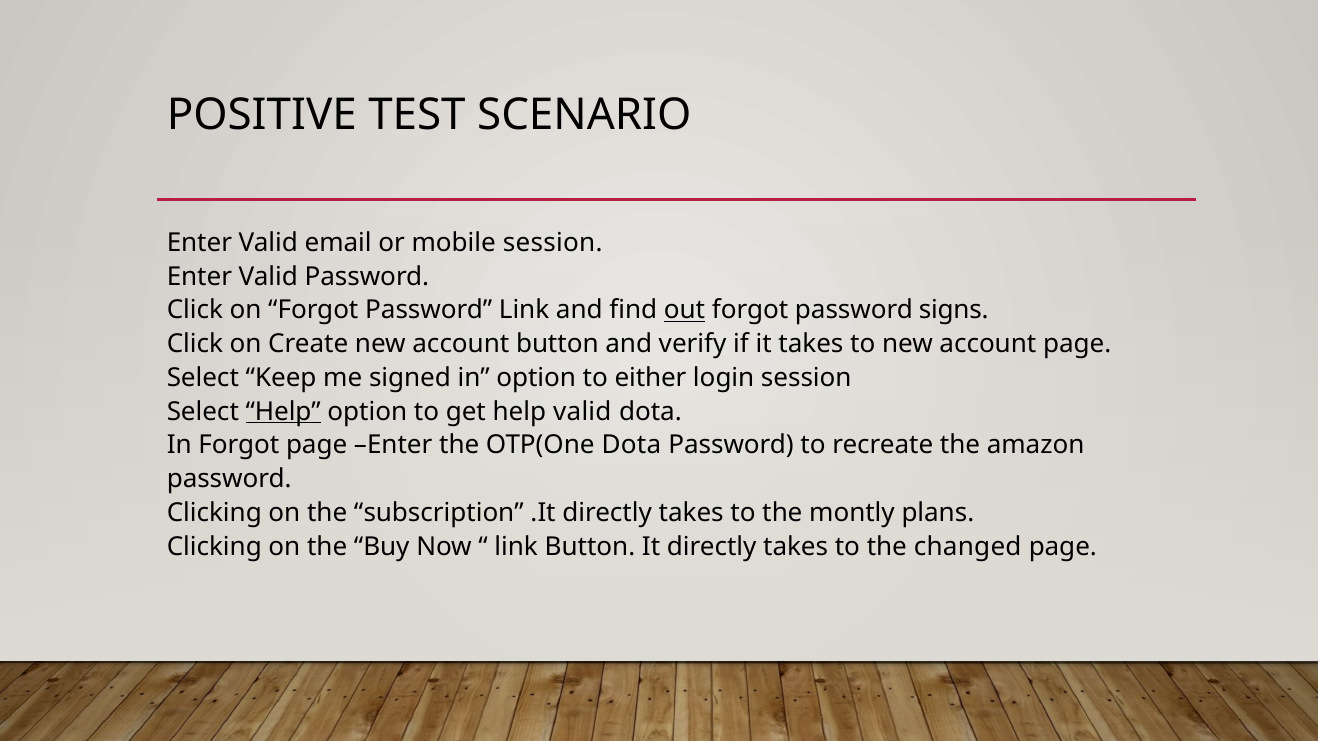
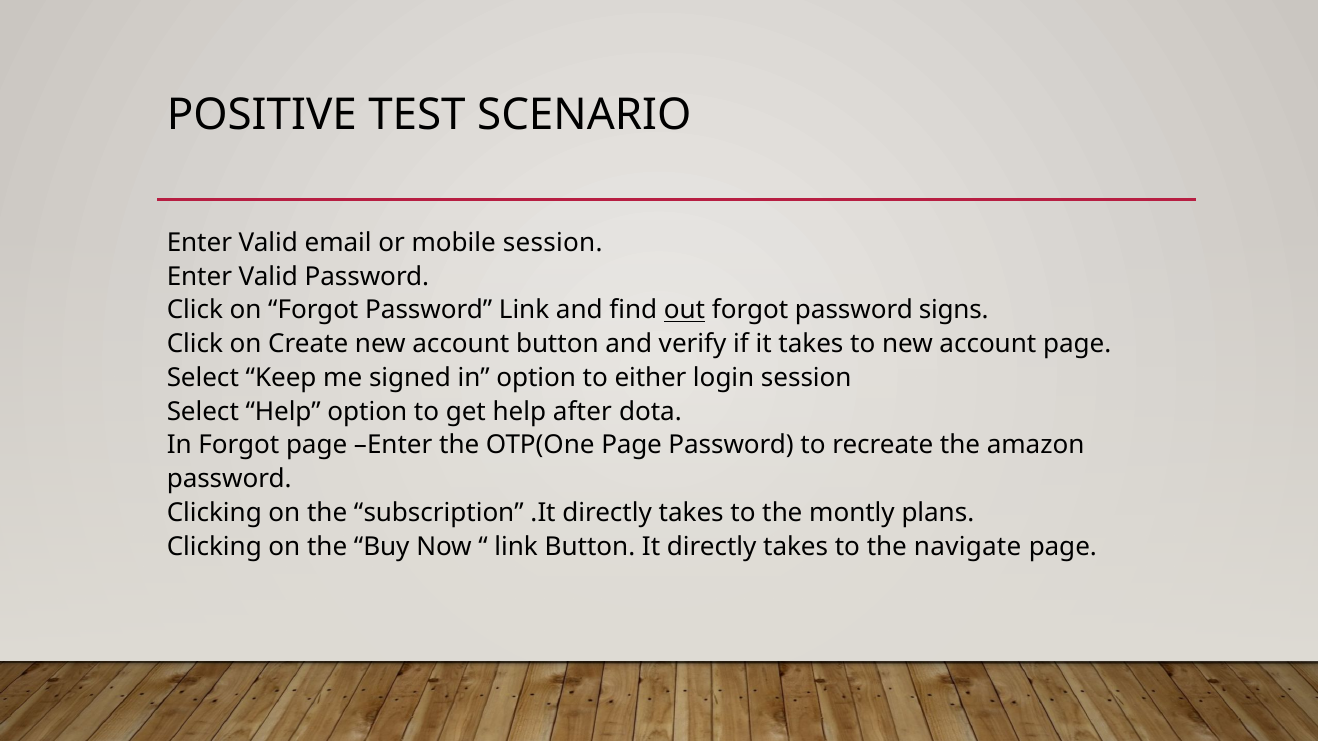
Help underline: present -> none (283, 412)
help valid: valid -> after (582, 412)
OTP(One Dota: Dota -> Page (632, 445)
changed: changed -> navigate (968, 547)
